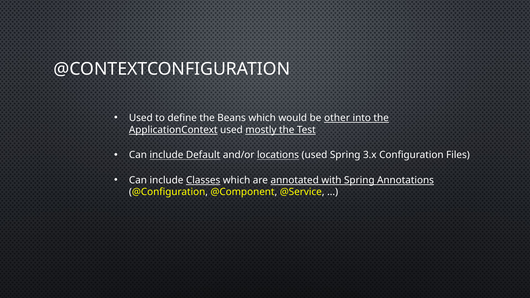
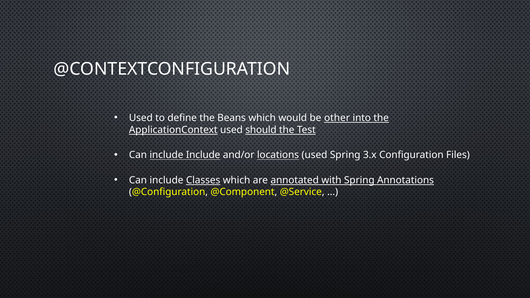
mostly: mostly -> should (261, 130)
include Default: Default -> Include (203, 155)
